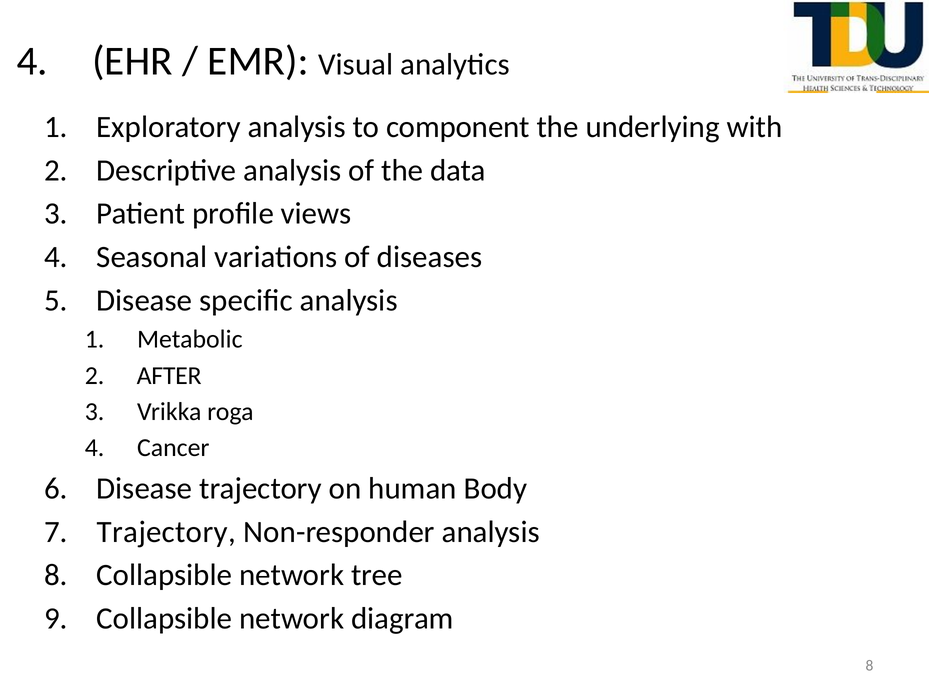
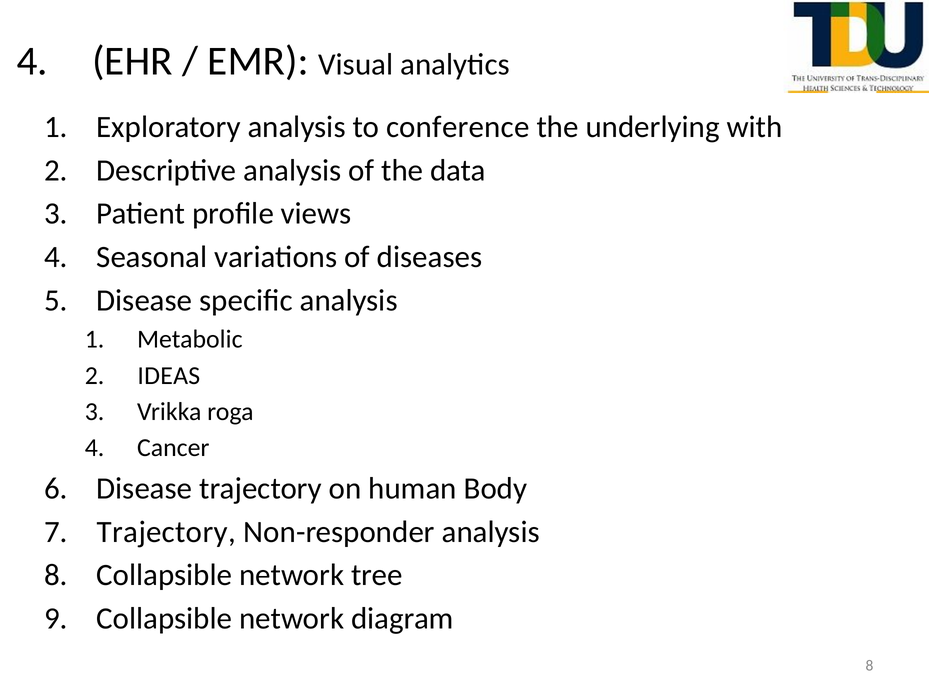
component: component -> conference (458, 127)
AFTER: AFTER -> IDEAS (169, 375)
